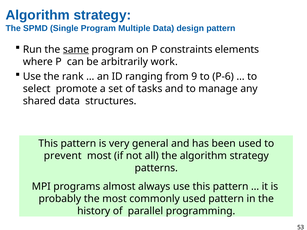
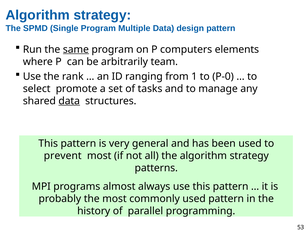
constraints: constraints -> computers (186, 49)
work: work -> team (164, 62)
9: 9 -> 1 (194, 76)
P-6: P-6 -> P-0 (223, 76)
data underline: none -> present (69, 101)
